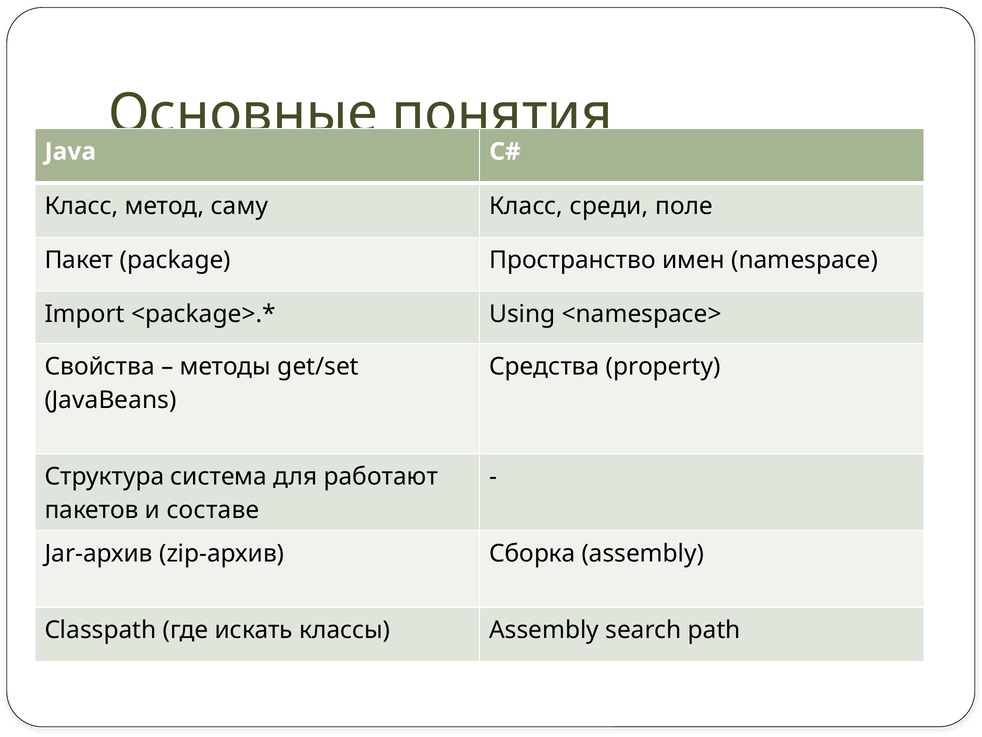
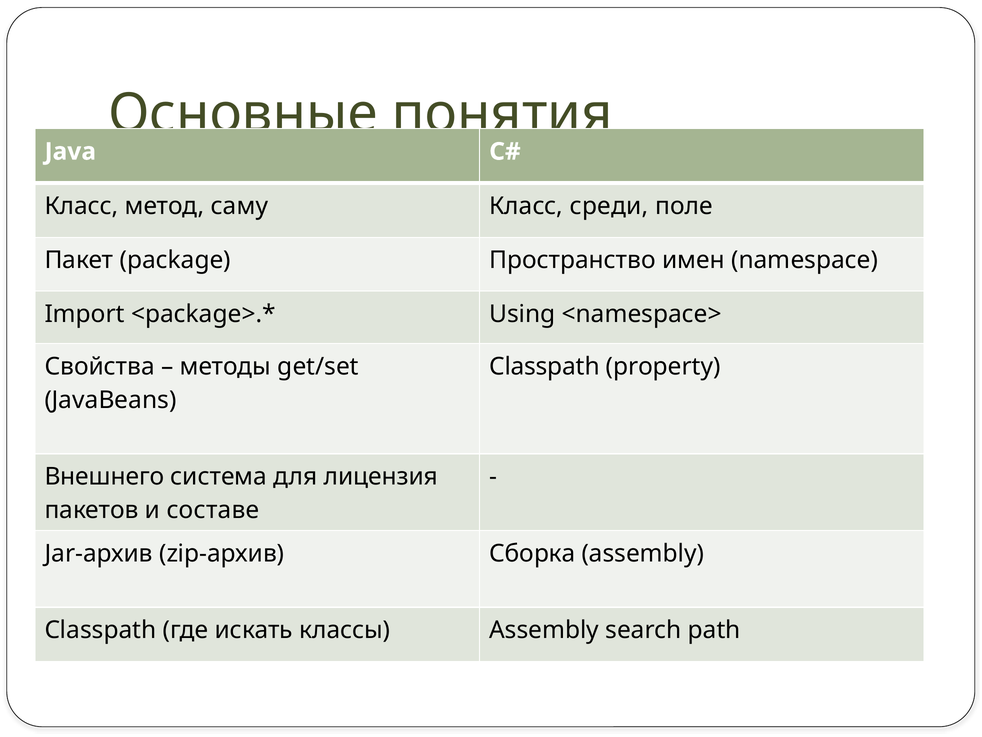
Средства: Средства -> Classpath (544, 366)
Структура: Структура -> Внешнего (104, 476)
работают: работают -> лицензия (381, 476)
